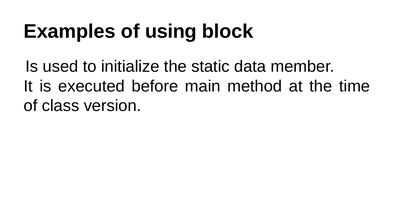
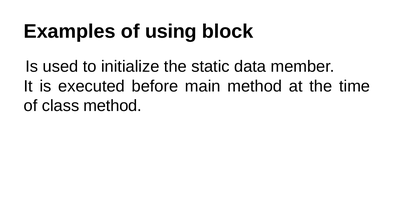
class version: version -> method (113, 106)
